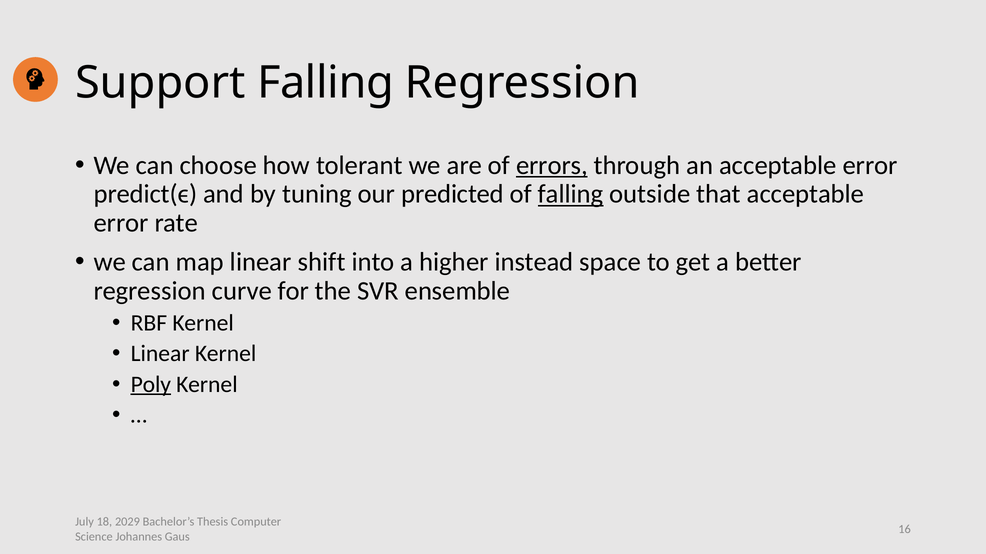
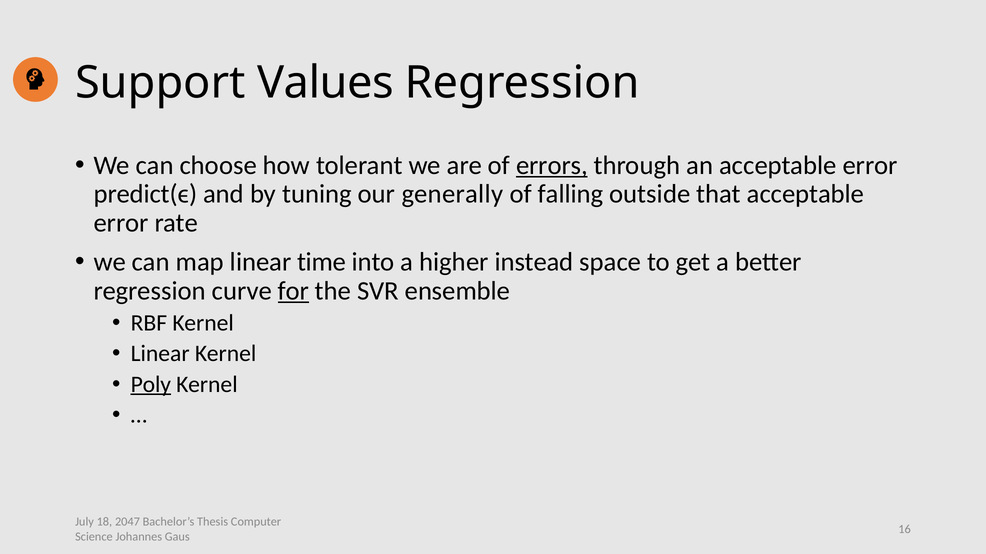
Support Falling: Falling -> Values (325, 83)
predicted: predicted -> generally (452, 194)
falling underline: present -> none (571, 194)
shift: shift -> time (322, 262)
for underline: none -> present (293, 291)
2029: 2029 -> 2047 (127, 522)
